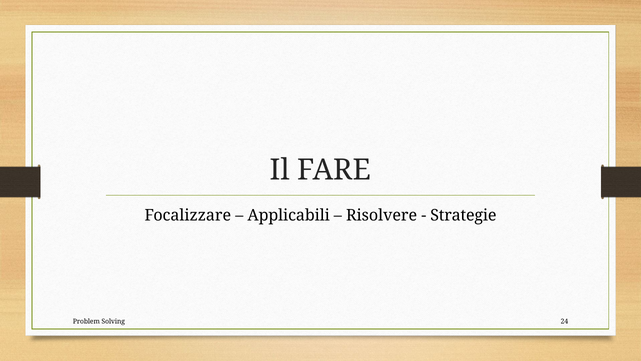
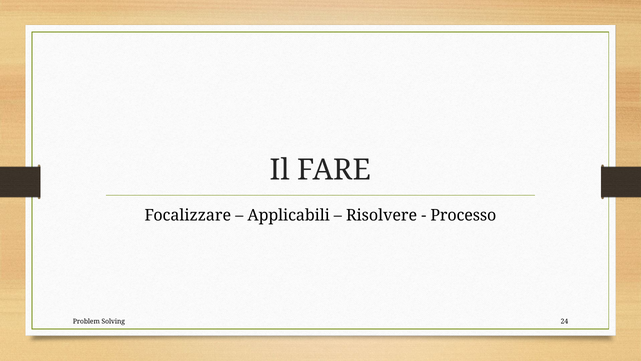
Strategie: Strategie -> Processo (463, 215)
